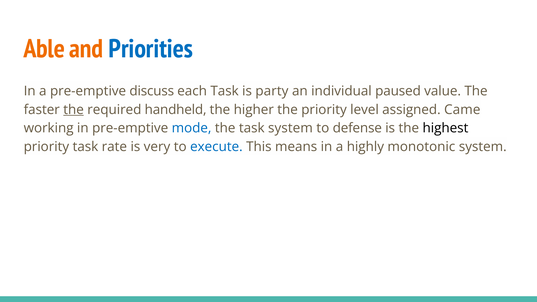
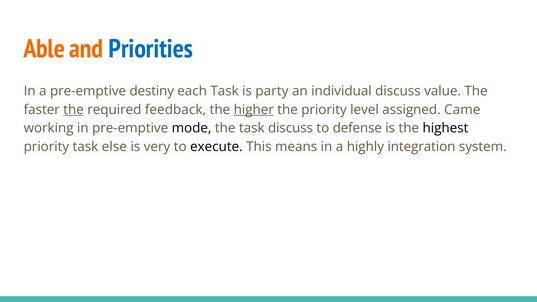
discuss: discuss -> destiny (152, 91)
individual paused: paused -> discuss (398, 91)
handheld: handheld -> feedback (175, 110)
higher underline: none -> present (254, 110)
mode colour: blue -> black (192, 128)
task system: system -> discuss (291, 128)
rate: rate -> else (114, 147)
execute colour: blue -> black (216, 147)
monotonic: monotonic -> integration (421, 147)
